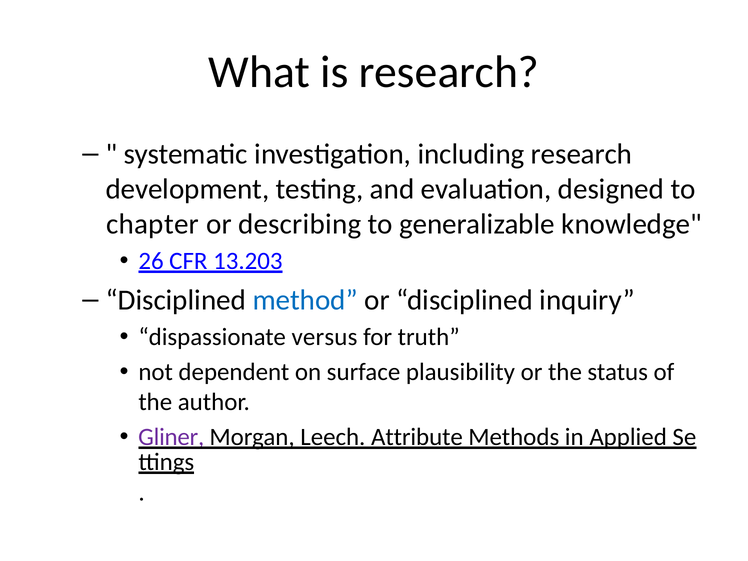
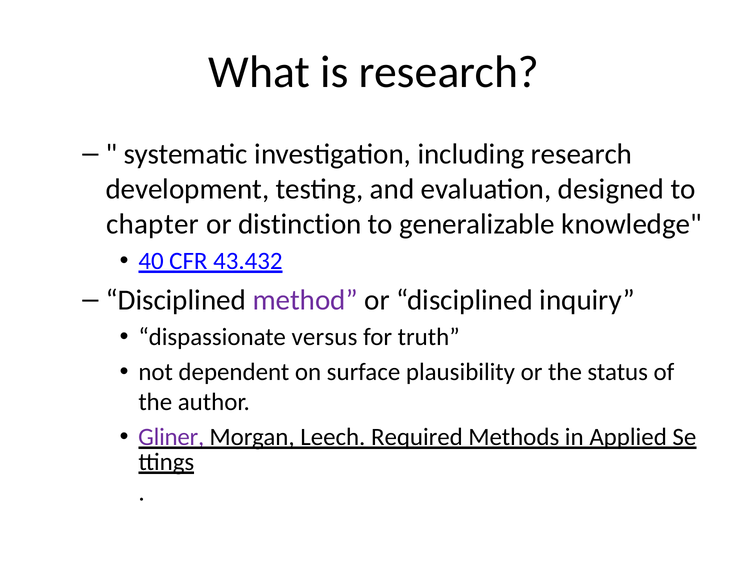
describing: describing -> distinction (300, 224)
26: 26 -> 40 (151, 261)
13.203: 13.203 -> 43.432 (248, 261)
method colour: blue -> purple (305, 300)
Attribute: Attribute -> Required (417, 437)
